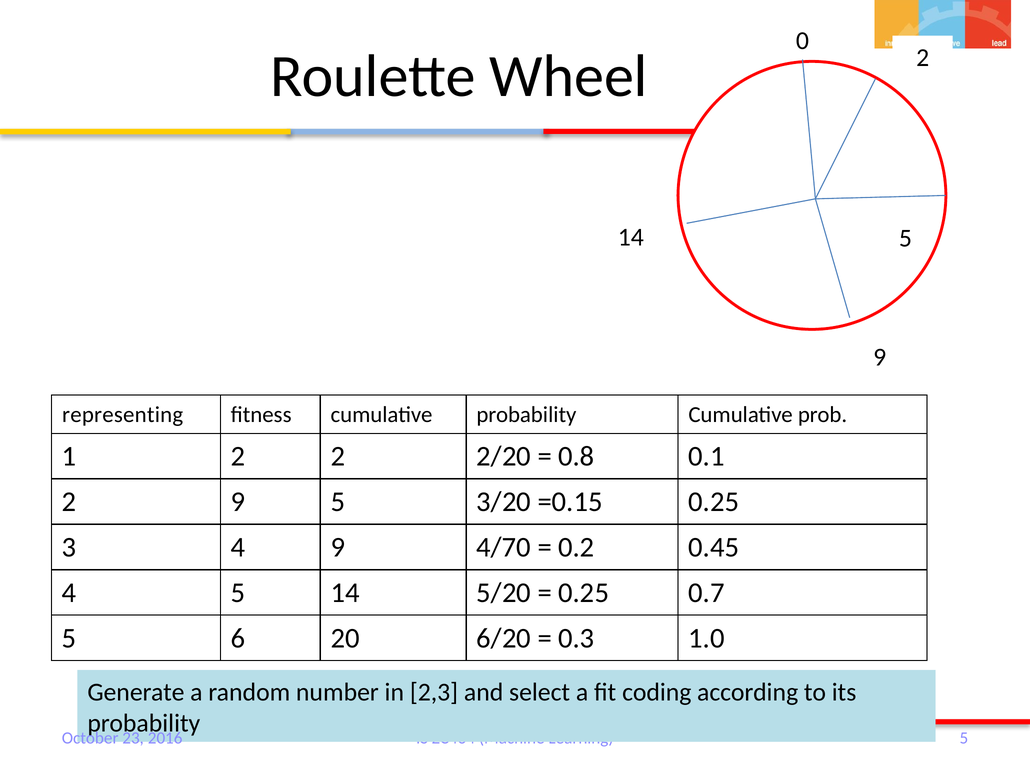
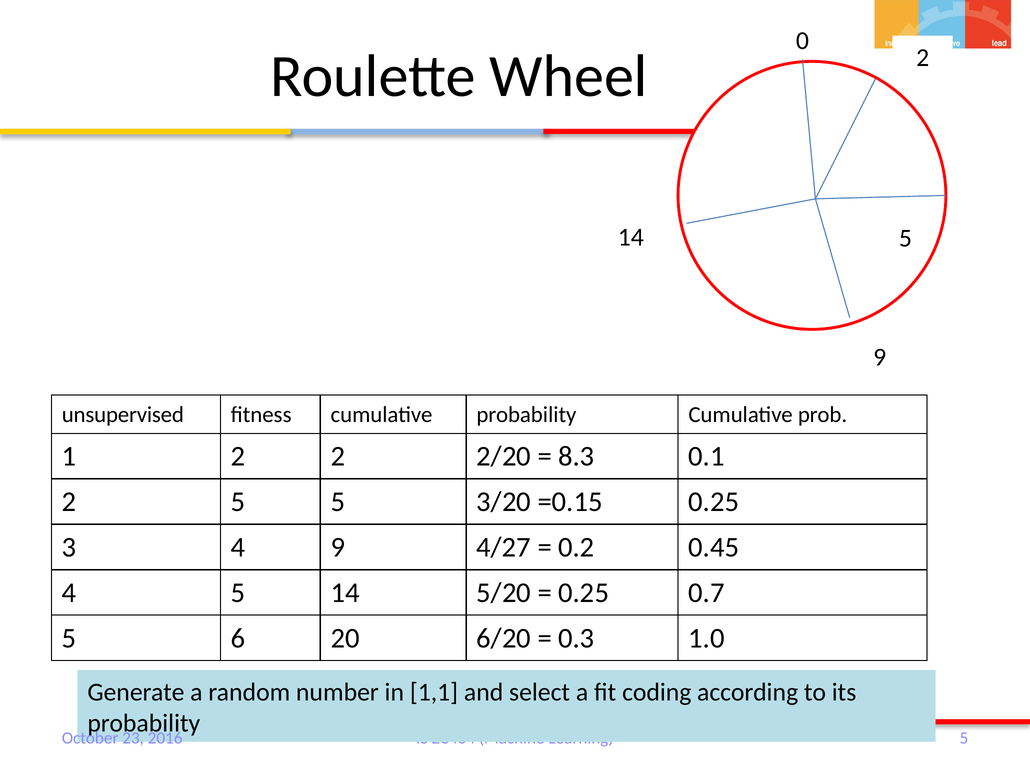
representing: representing -> unsupervised (123, 414)
0.8: 0.8 -> 8.3 (576, 456)
2 9: 9 -> 5 (238, 502)
4/70: 4/70 -> 4/27 (504, 547)
2,3: 2,3 -> 1,1 (434, 692)
